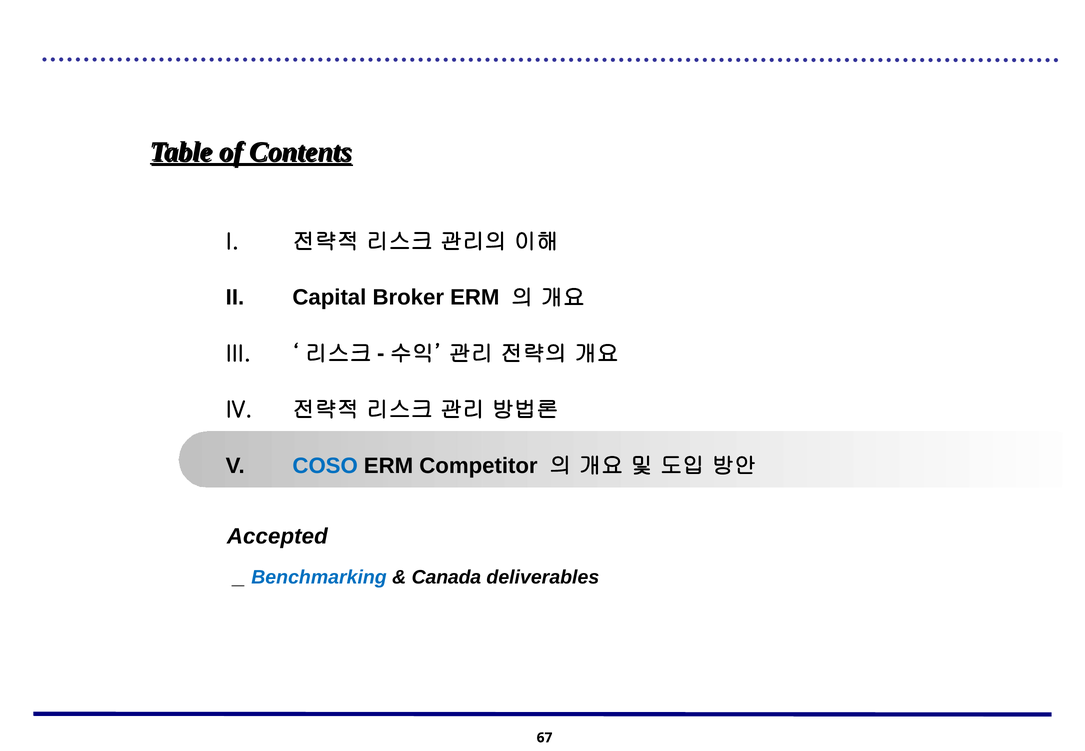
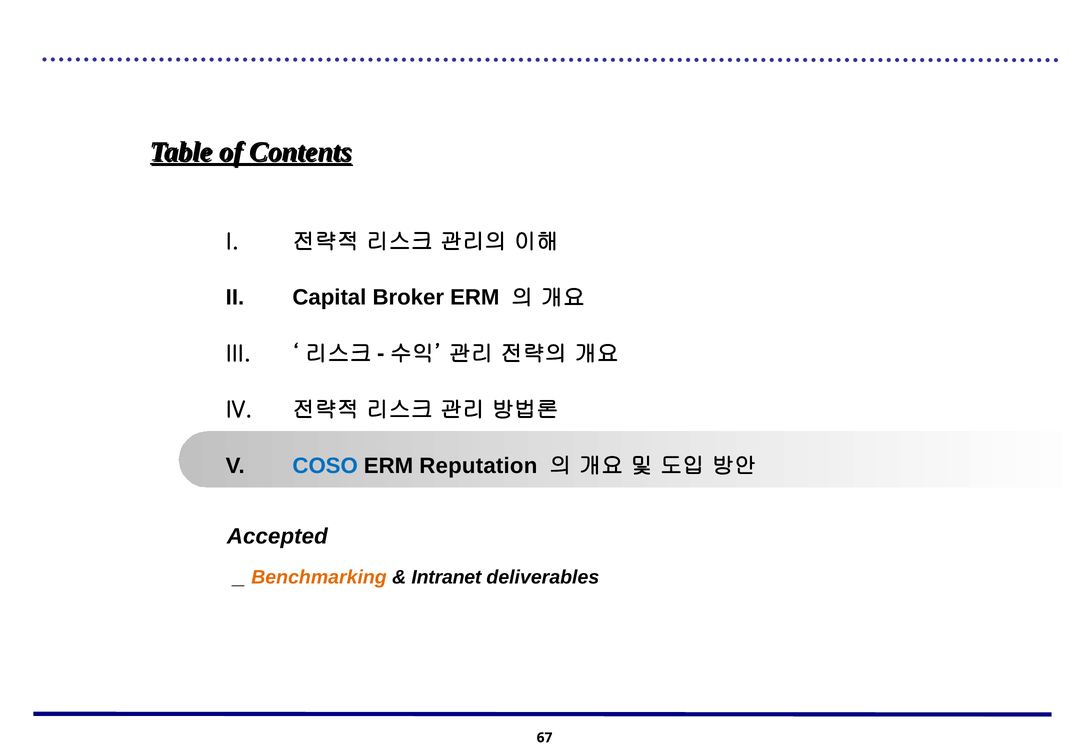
Competitor: Competitor -> Reputation (478, 466)
Benchmarking colour: blue -> orange (319, 577)
Canada: Canada -> Intranet (446, 577)
